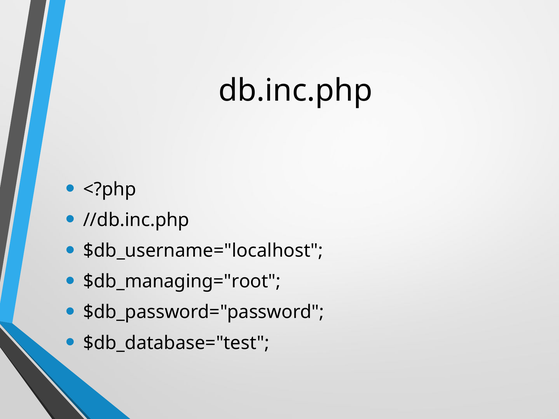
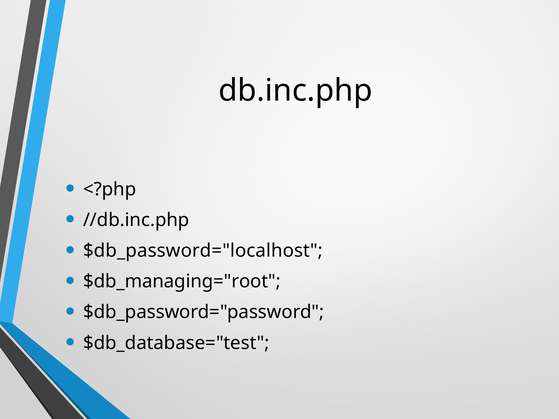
$db_username="localhost: $db_username="localhost -> $db_password="localhost (203, 251)
